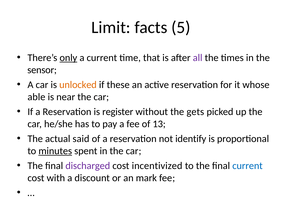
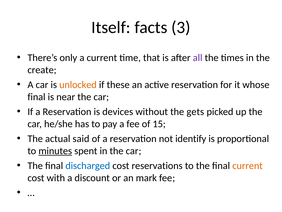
Limit: Limit -> Itself (111, 27)
5: 5 -> 3 (181, 27)
only underline: present -> none (68, 58)
sensor: sensor -> create (42, 70)
able: able -> final (36, 97)
register: register -> devices (118, 111)
13: 13 -> 15 (159, 124)
discharged colour: purple -> blue (88, 165)
incentivized: incentivized -> reservations (157, 165)
current colour: blue -> orange (247, 165)
